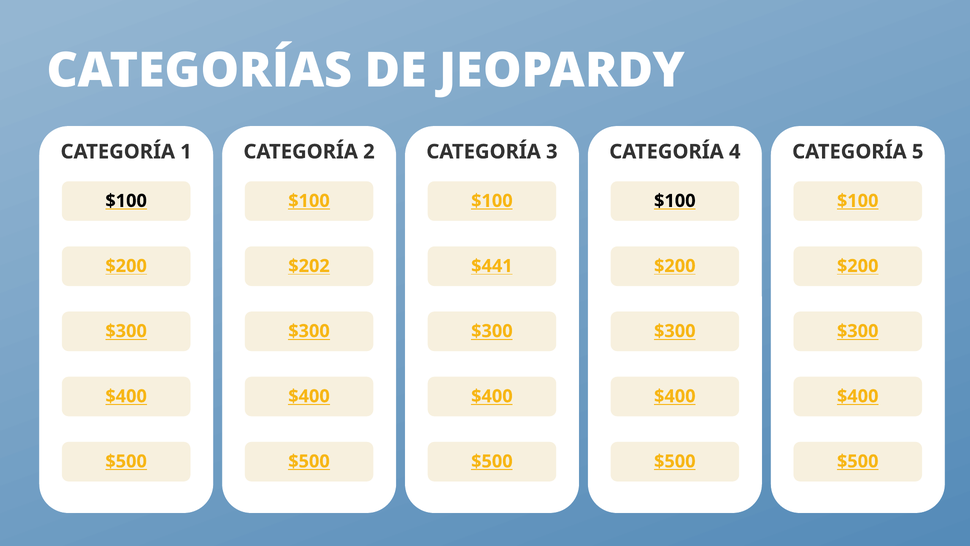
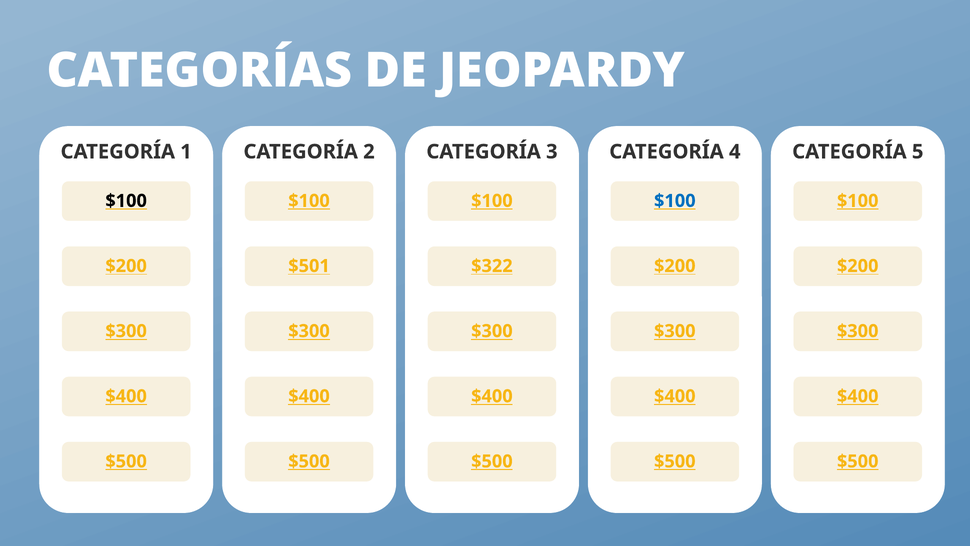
$100 colour: black -> blue (675, 201)
$202: $202 -> $501 (309, 266)
$441: $441 -> $322 (492, 266)
